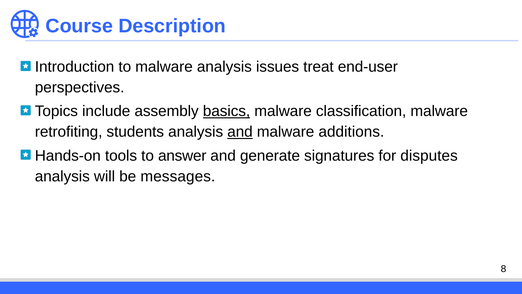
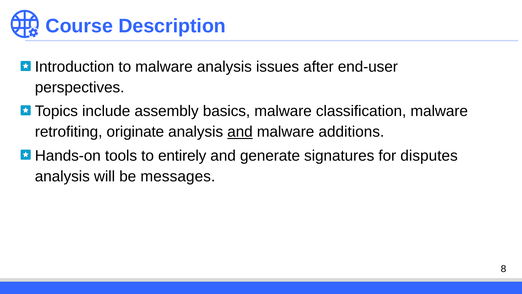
treat: treat -> after (319, 67)
basics underline: present -> none (227, 111)
students: students -> originate (135, 132)
answer: answer -> entirely (182, 155)
